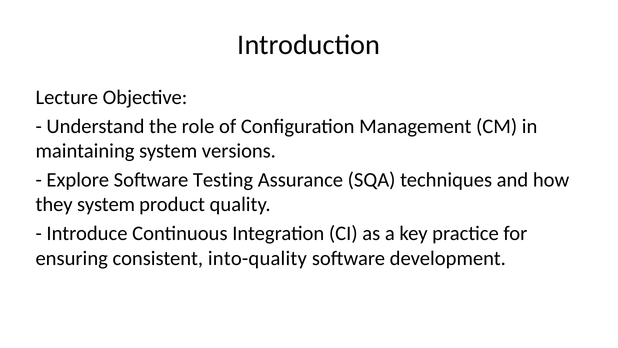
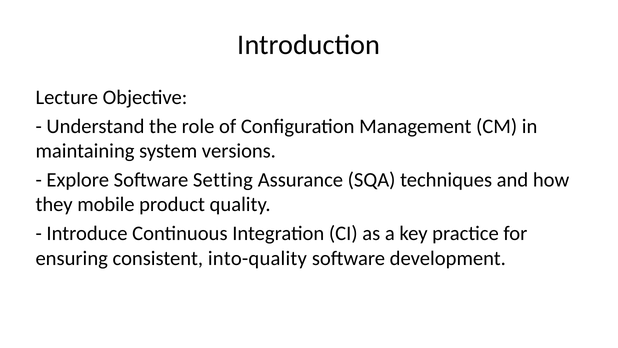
Testing: Testing -> Setting (223, 180)
they system: system -> mobile (106, 204)
